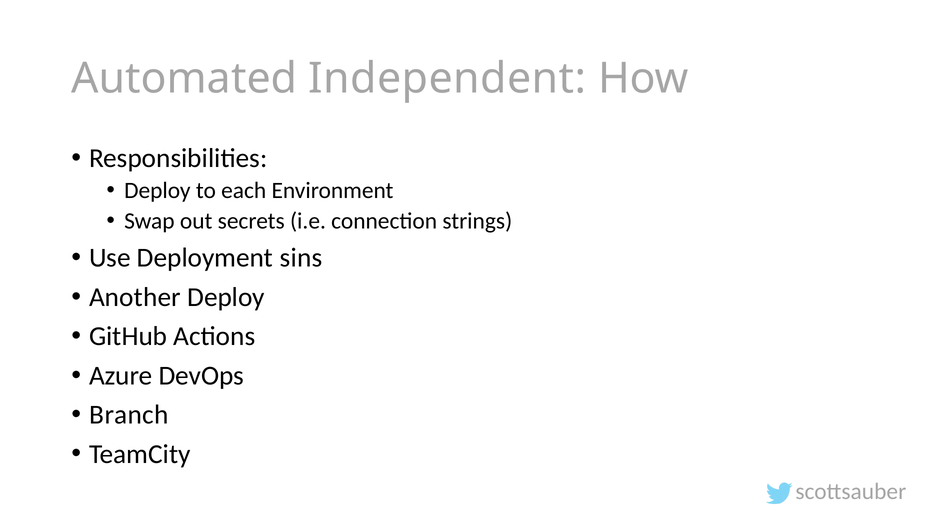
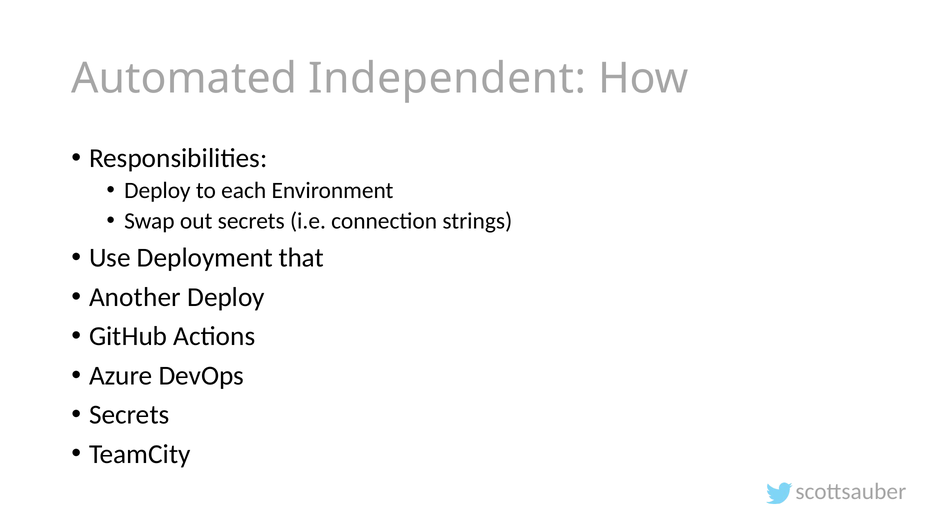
sins: sins -> that (301, 258)
Branch: Branch -> Secrets (129, 415)
